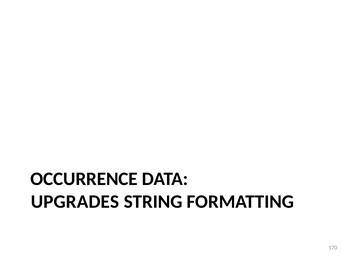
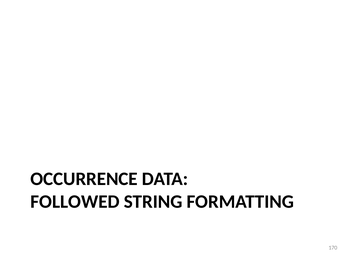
UPGRADES: UPGRADES -> FOLLOWED (75, 202)
